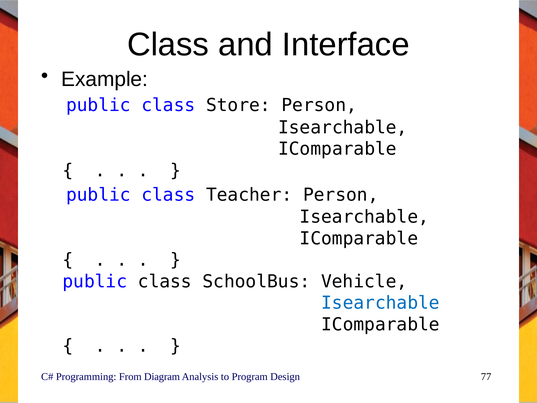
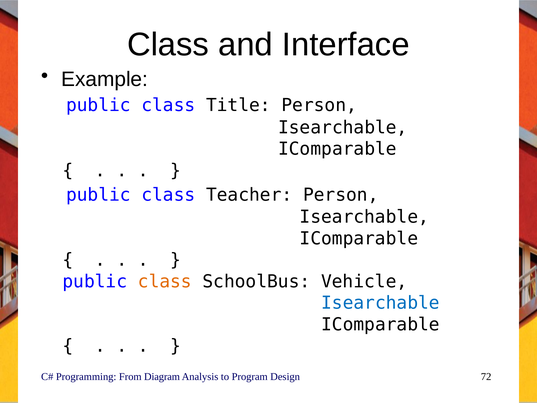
Store: Store -> Title (238, 105)
class colour: black -> orange (165, 281)
77: 77 -> 72 (486, 377)
